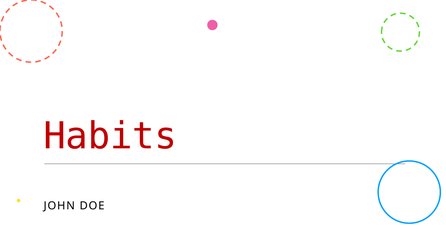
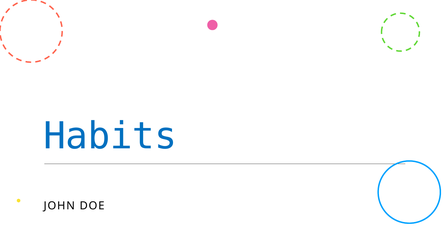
Habits colour: red -> blue (110, 136)
